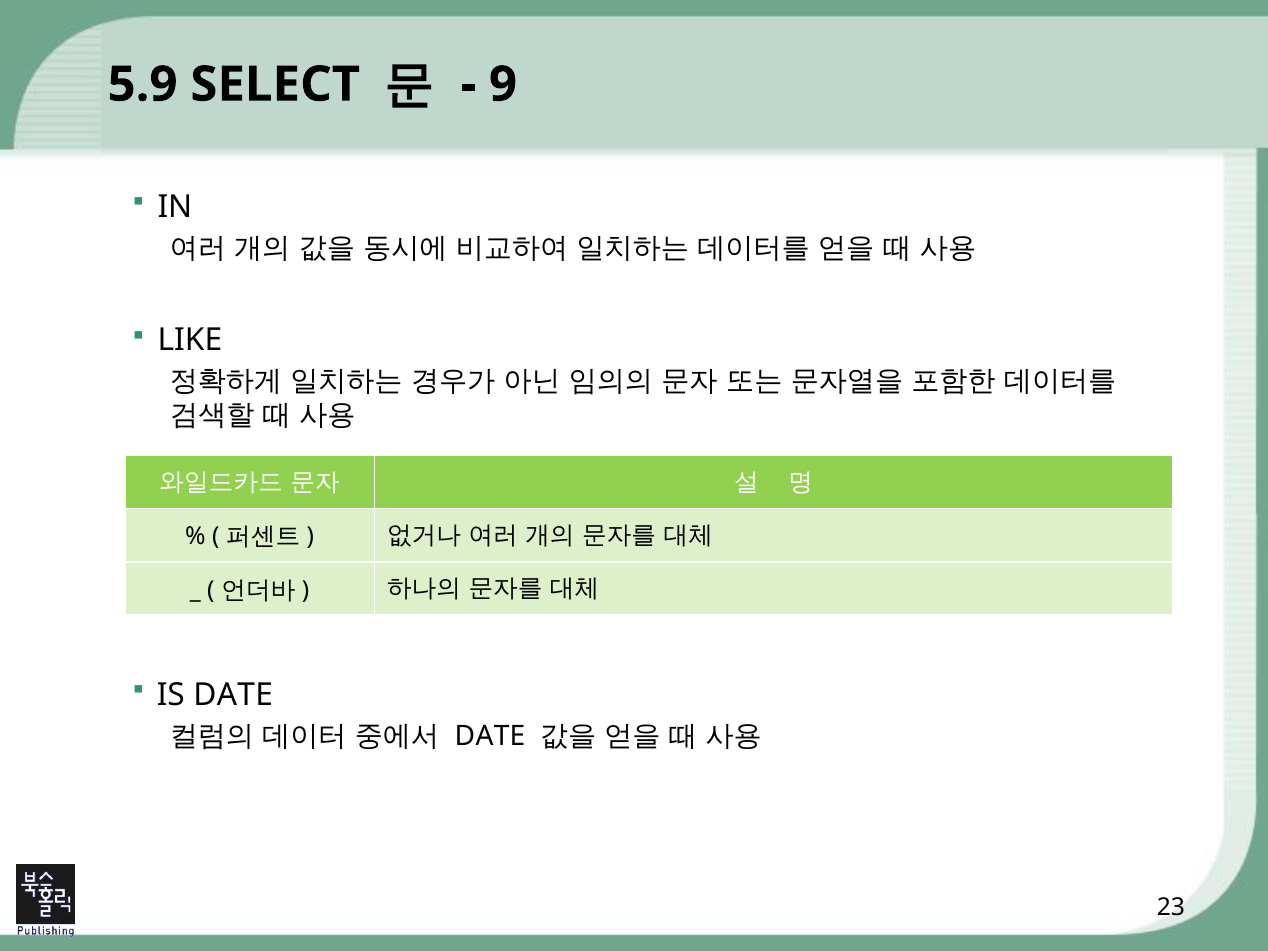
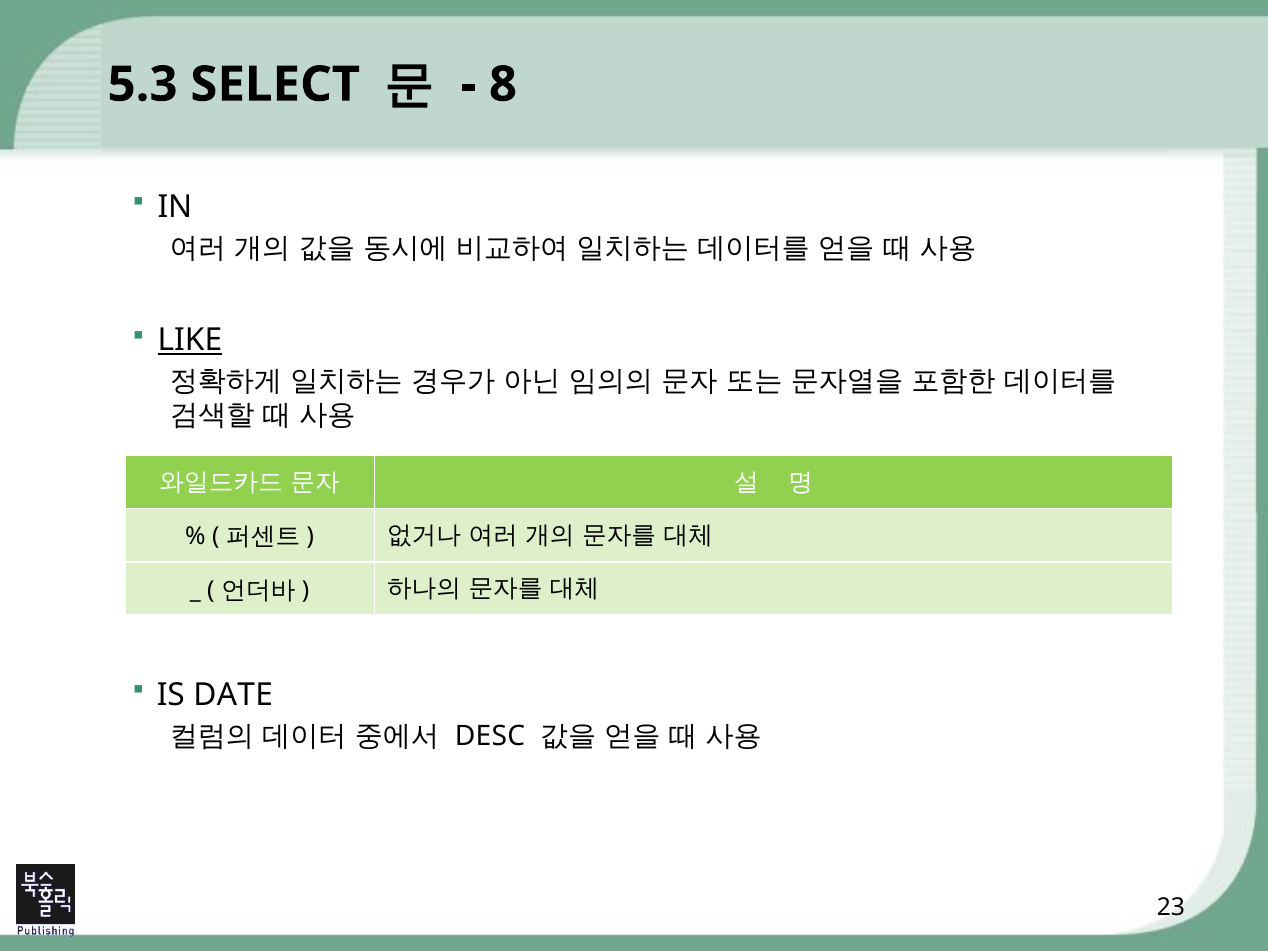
5.9: 5.9 -> 5.3 (143, 84)
9: 9 -> 8 (503, 84)
LIKE underline: none -> present (190, 340)
DATE: DATE -> DESC (490, 736)
